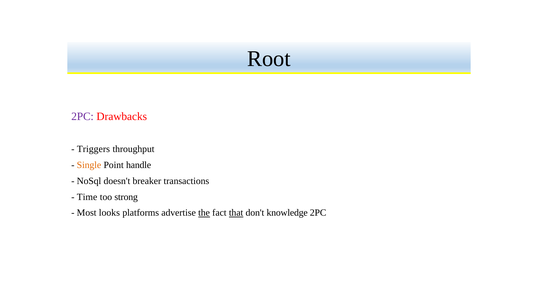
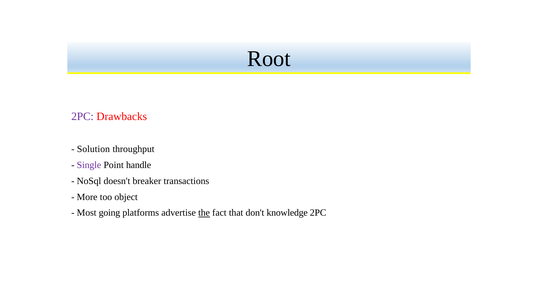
Triggers: Triggers -> Solution (93, 149)
Single colour: orange -> purple (89, 165)
Time: Time -> More (87, 197)
strong: strong -> object (126, 197)
looks: looks -> going (109, 213)
that underline: present -> none (236, 213)
